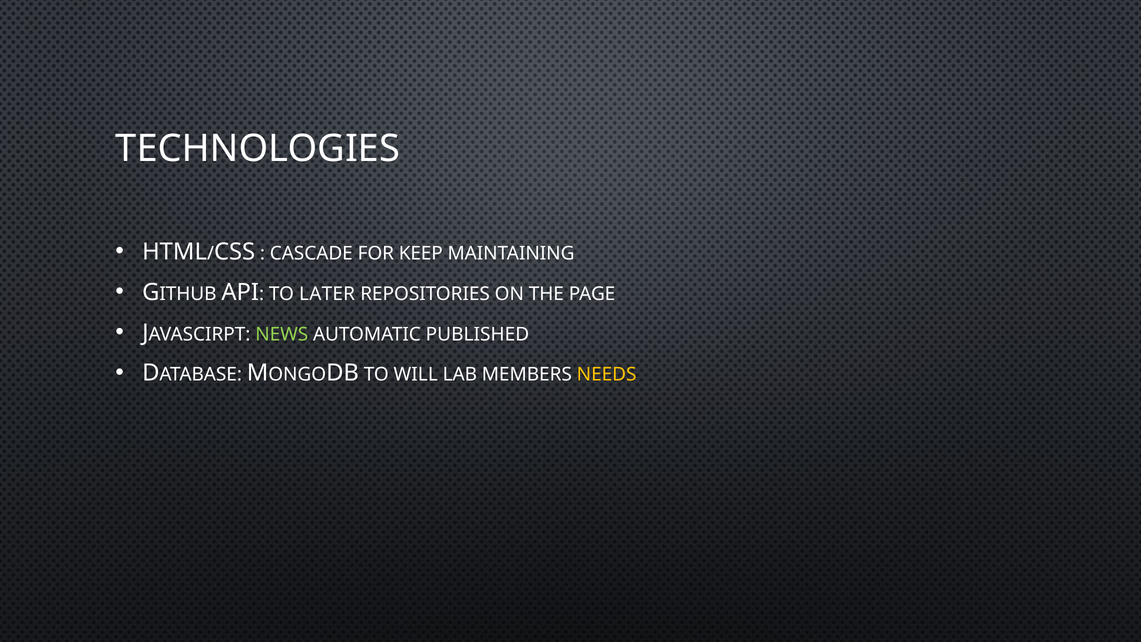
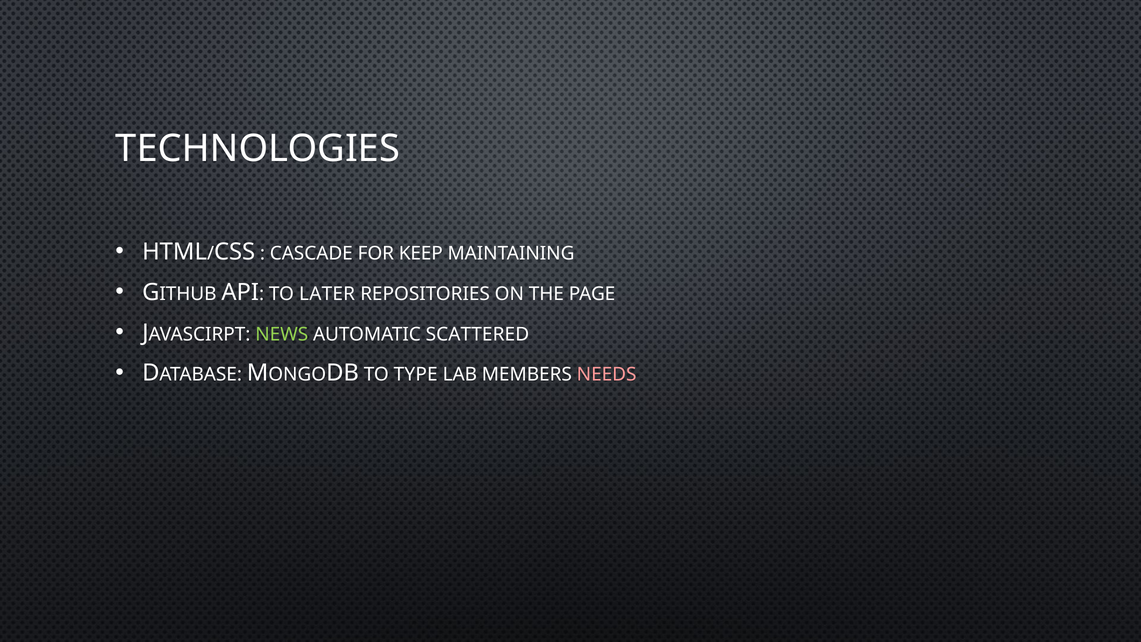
PUBLISHED: PUBLISHED -> SCATTERED (477, 334)
WILL: WILL -> TYPE (416, 375)
NEEDS colour: yellow -> pink (607, 375)
